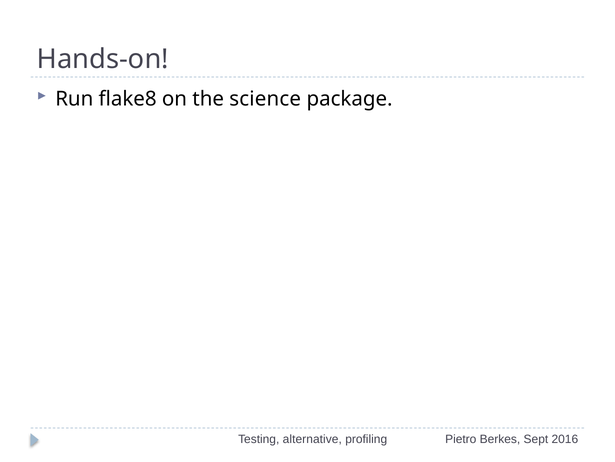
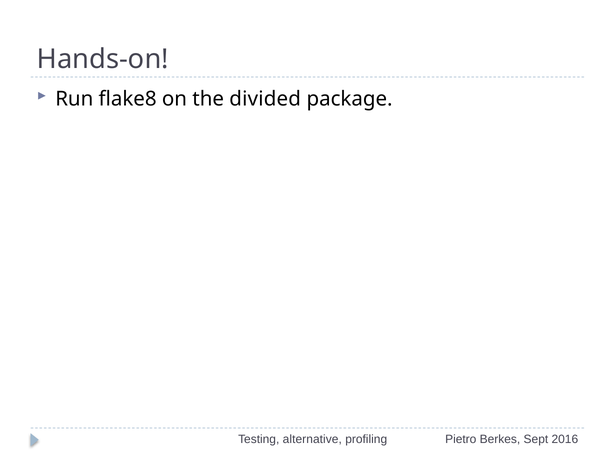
science: science -> divided (265, 99)
